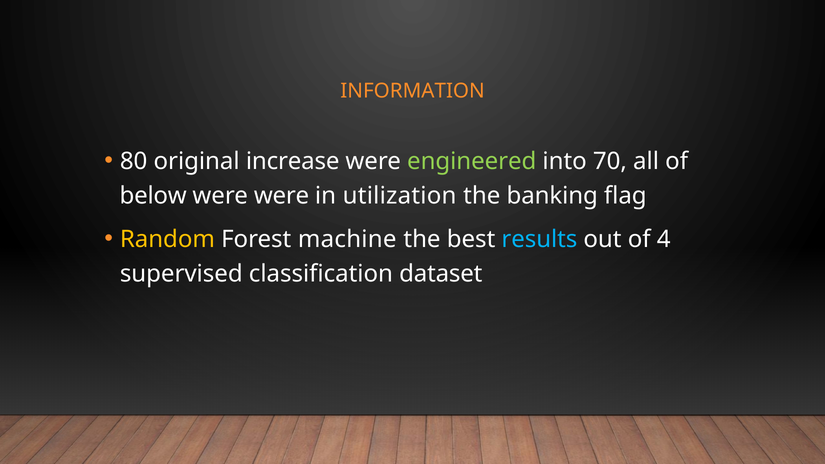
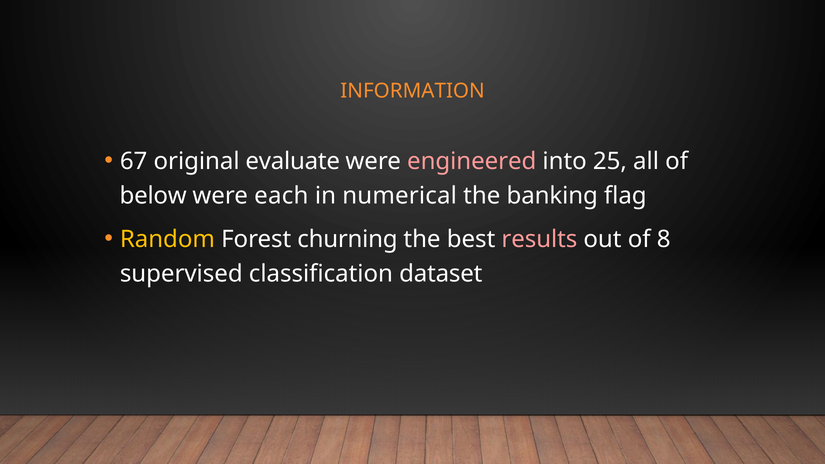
80: 80 -> 67 (134, 161)
increase: increase -> evaluate (293, 161)
engineered colour: light green -> pink (472, 161)
70: 70 -> 25 (610, 161)
were were: were -> each (281, 196)
utilization: utilization -> numerical (400, 196)
machine: machine -> churning (347, 239)
results colour: light blue -> pink (539, 239)
4: 4 -> 8 (664, 239)
